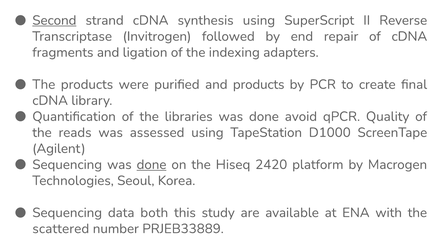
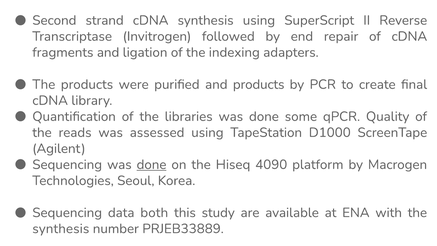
Second underline: present -> none (54, 20)
avoid: avoid -> some (301, 116)
2420: 2420 -> 4090 (271, 164)
scattered: scattered -> synthesis (61, 229)
